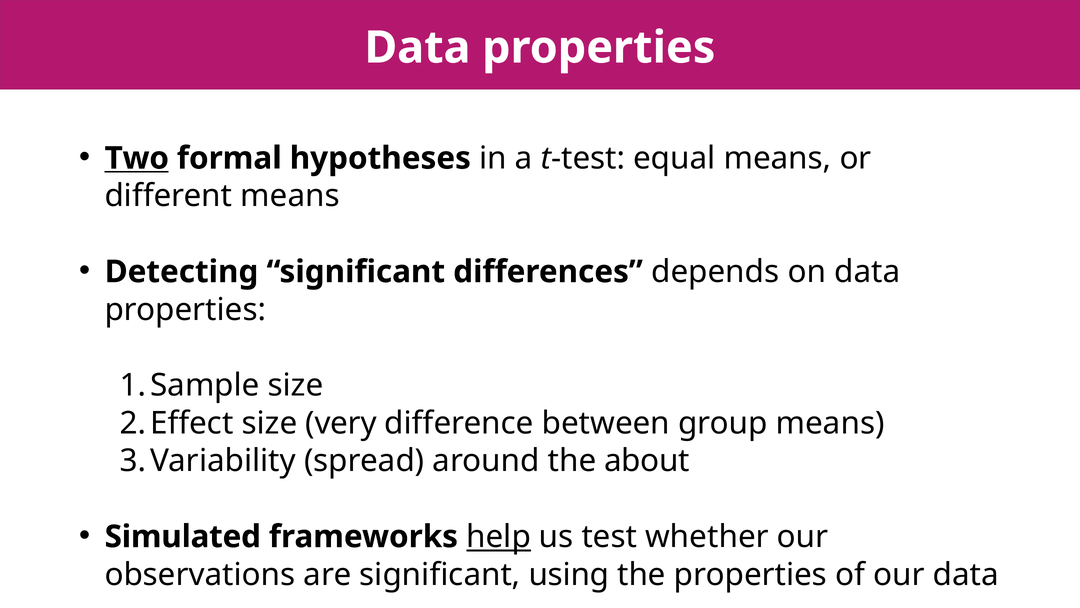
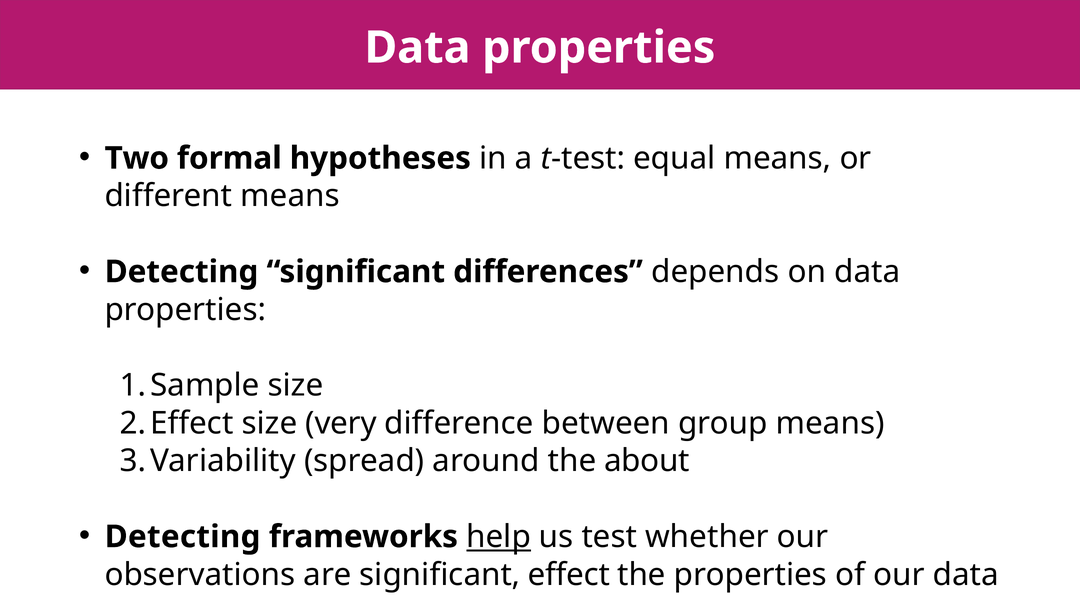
Two underline: present -> none (137, 158)
Simulated: Simulated -> Detecting (183, 536)
using: using -> effect (569, 574)
